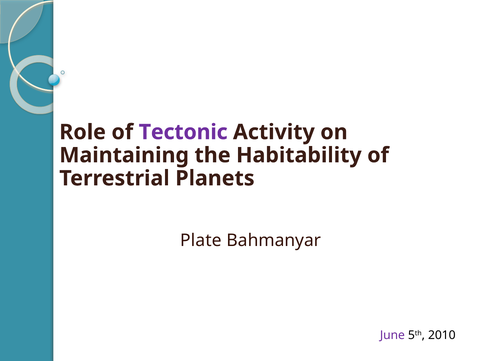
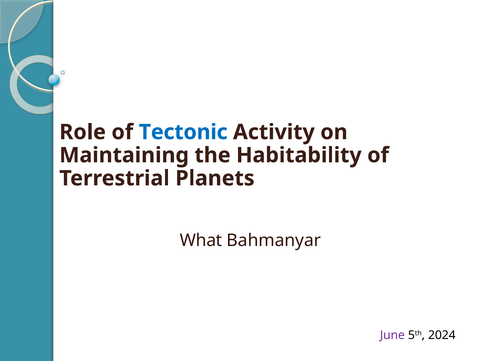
Tectonic colour: purple -> blue (183, 132)
Plate: Plate -> What (201, 241)
2010: 2010 -> 2024 (442, 336)
